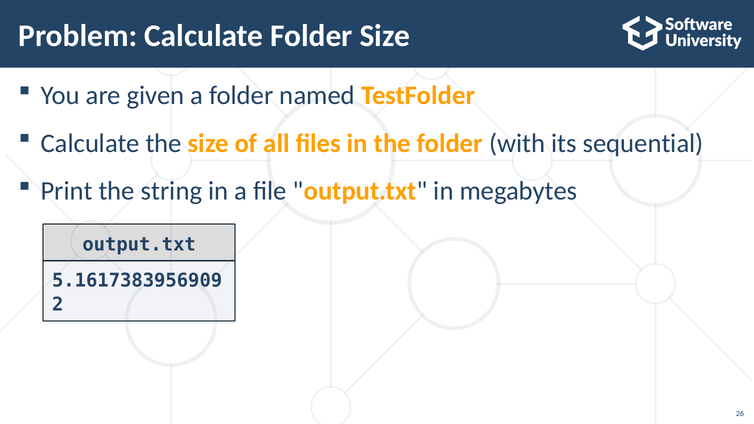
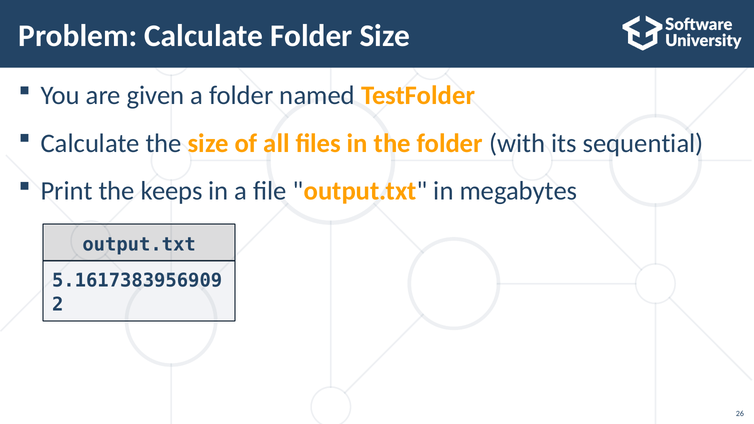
string: string -> keeps (172, 191)
